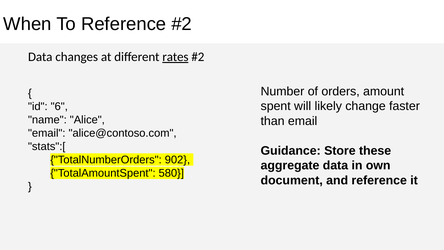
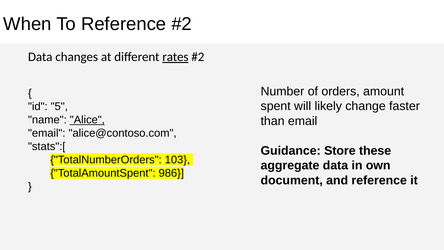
6: 6 -> 5 (59, 106)
Alice underline: none -> present (87, 120)
902: 902 -> 103 (177, 160)
580: 580 -> 986 (171, 173)
